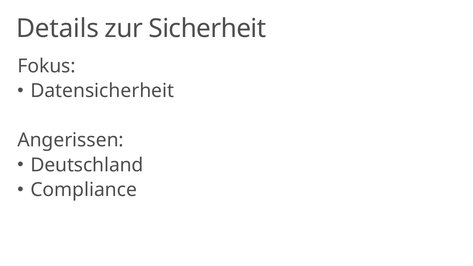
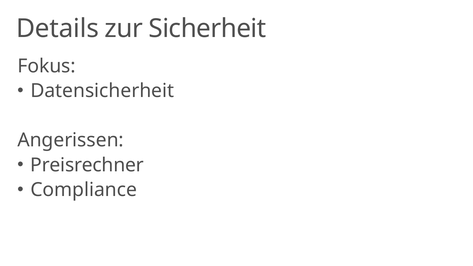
Deutschland: Deutschland -> Preisrechner (87, 165)
